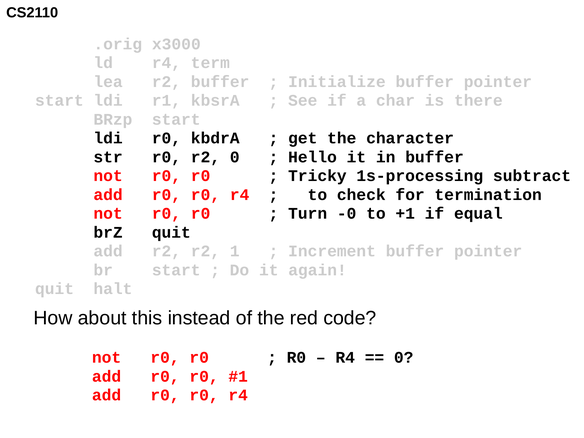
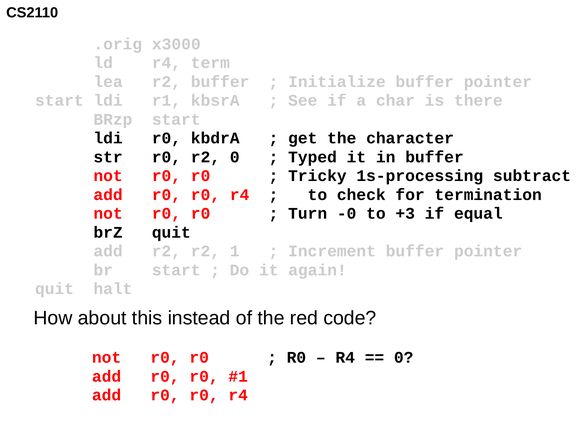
Hello: Hello -> Typed (313, 157)
+1: +1 -> +3 (405, 214)
